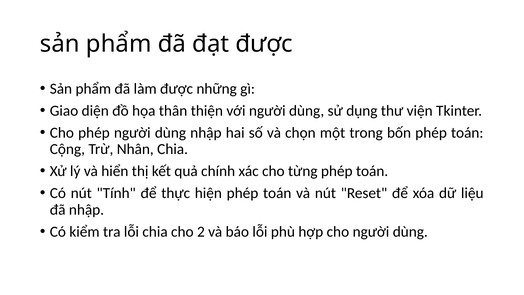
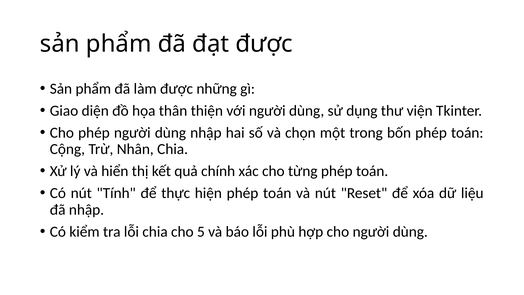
2: 2 -> 5 (201, 231)
